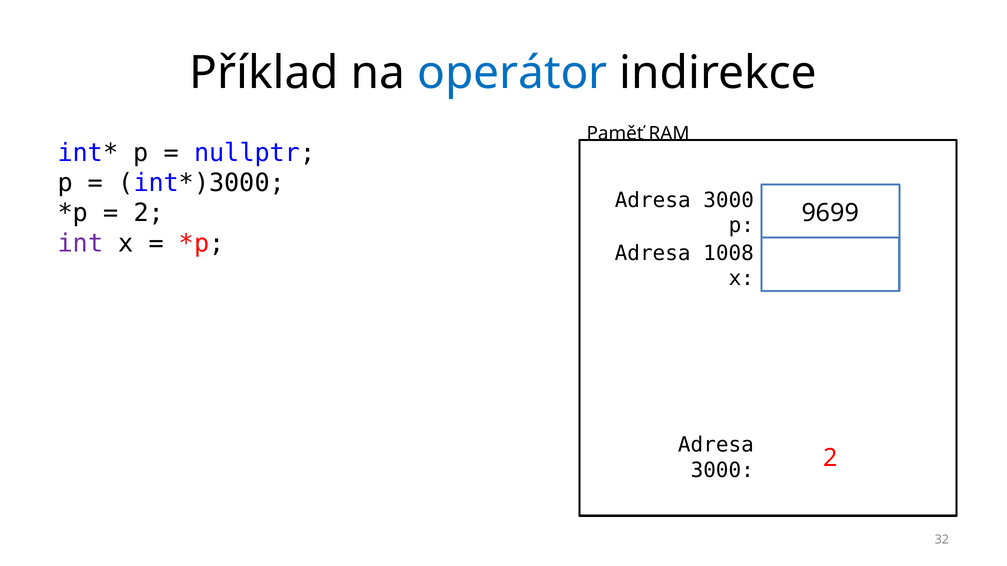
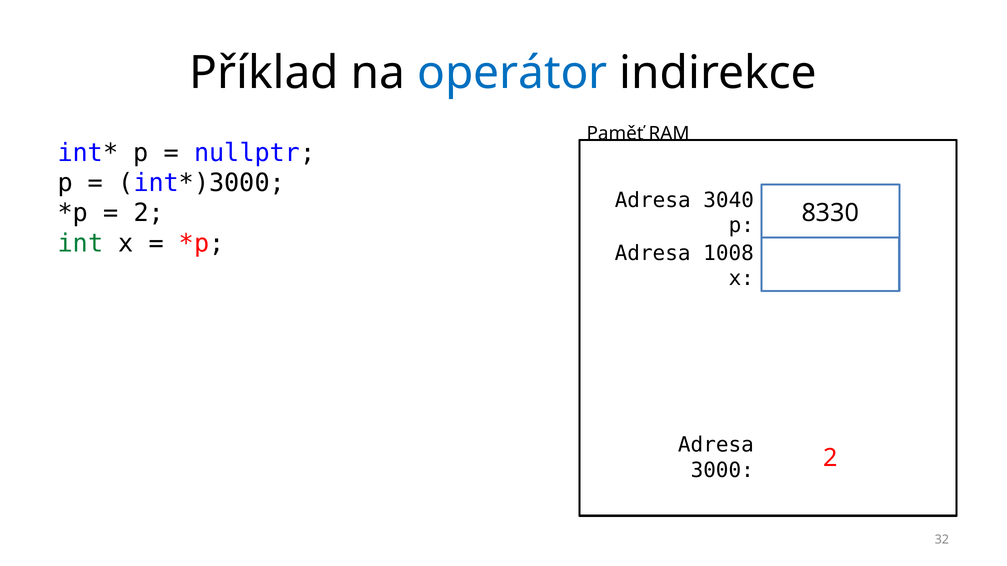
3000: 3000 -> 3040 (729, 200)
9699: 9699 -> 8330 (830, 213)
int colour: purple -> green (80, 244)
